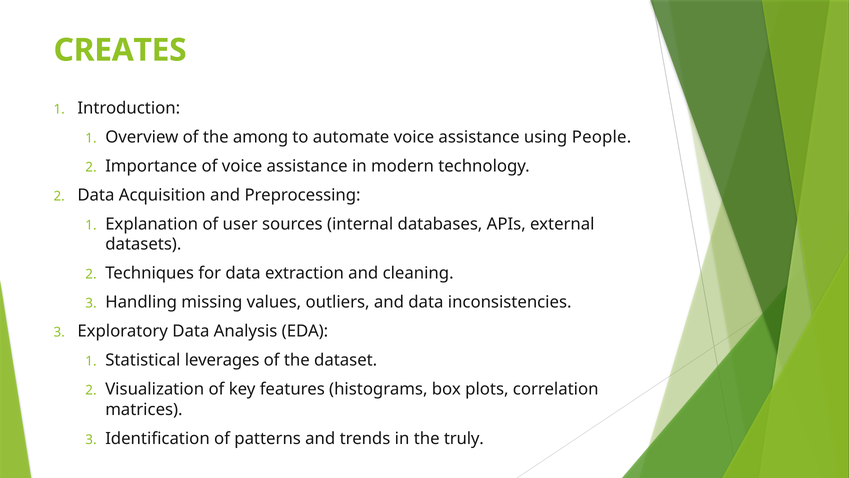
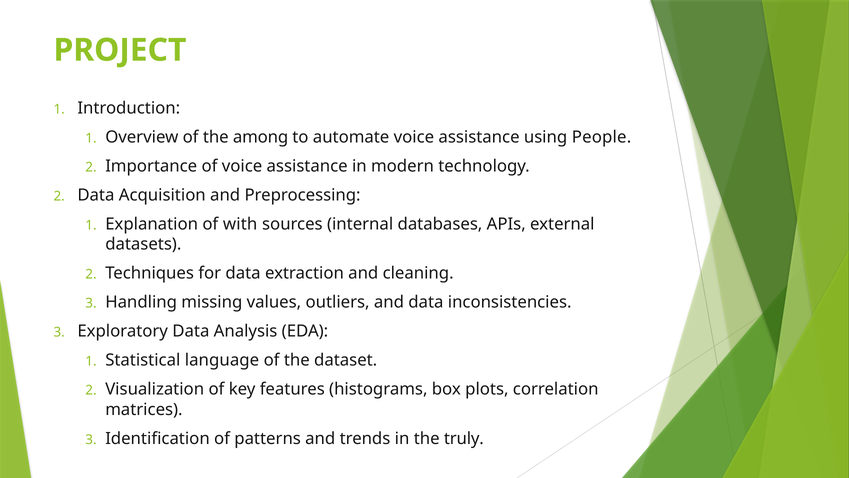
CREATES: CREATES -> PROJECT (120, 50)
user: user -> with (240, 224)
leverages: leverages -> language (222, 360)
